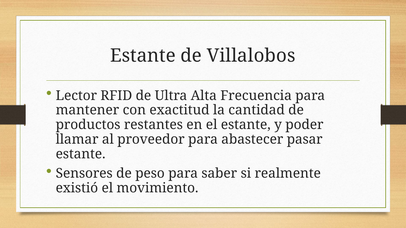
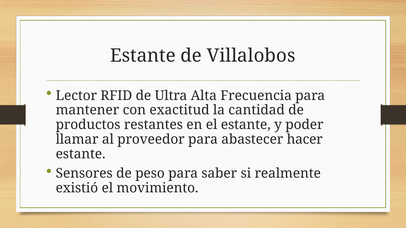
pasar: pasar -> hacer (305, 140)
